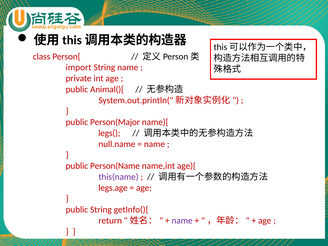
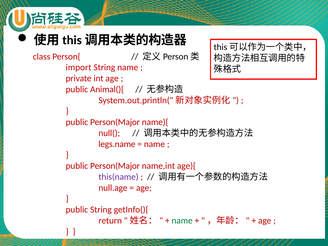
legs(: legs( -> null( (109, 133)
null.name: null.name -> legs.name (117, 144)
Person(Name: Person(Name -> Person(Major (115, 166)
legs.age: legs.age -> null.age (113, 188)
name colour: purple -> green (182, 221)
